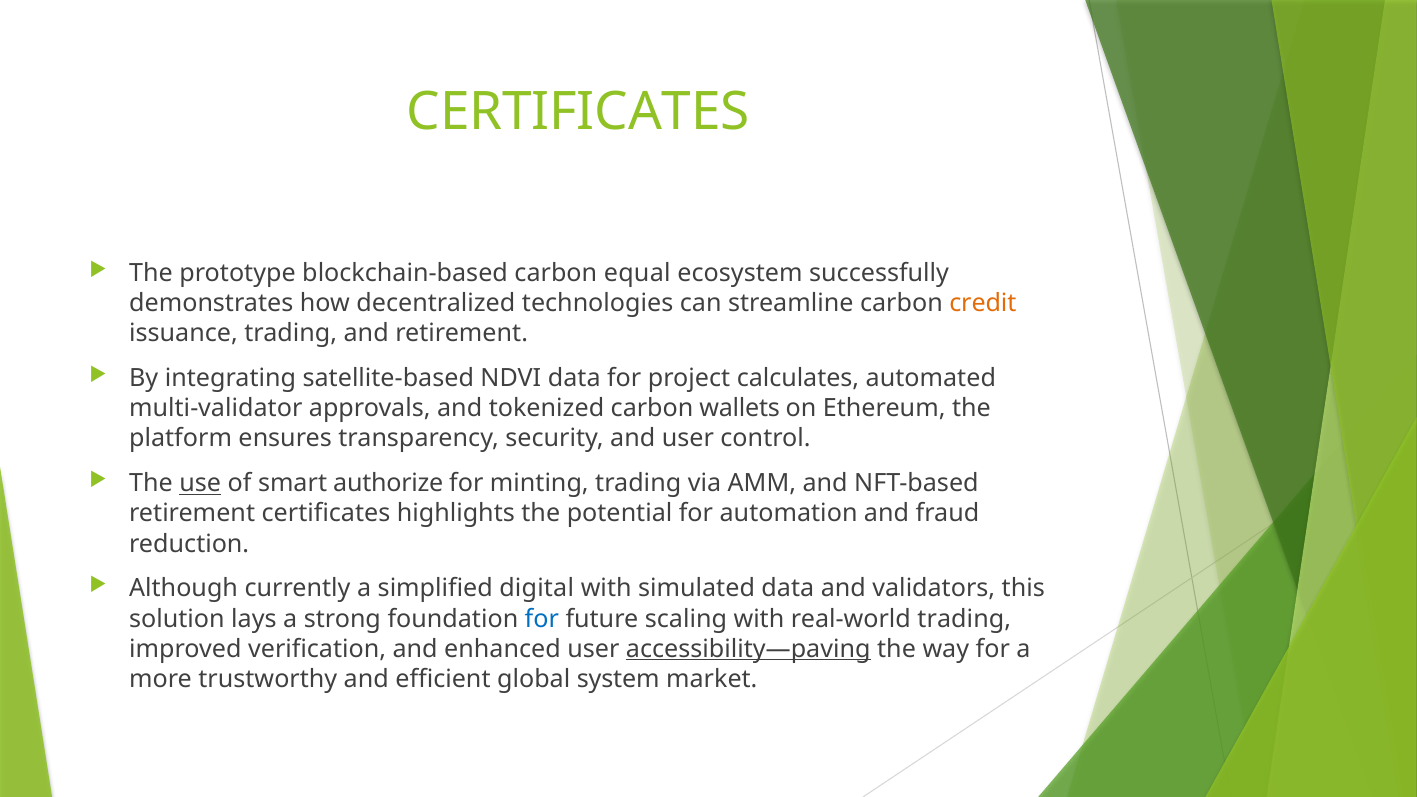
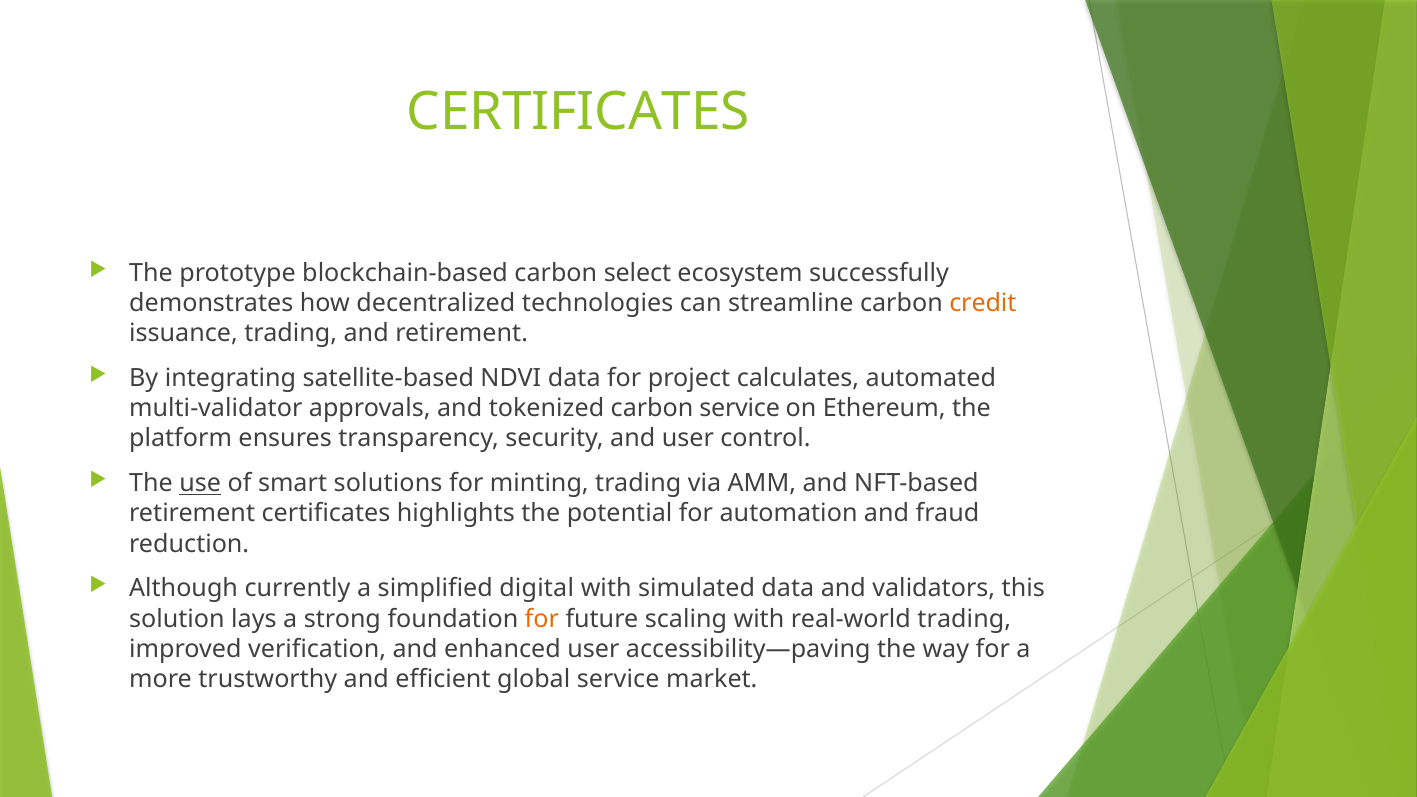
equal: equal -> select (637, 273)
carbon wallets: wallets -> service (740, 409)
authorize: authorize -> solutions (388, 484)
for colour: blue -> orange (542, 619)
accessibility—paving underline: present -> none (748, 649)
global system: system -> service (618, 679)
